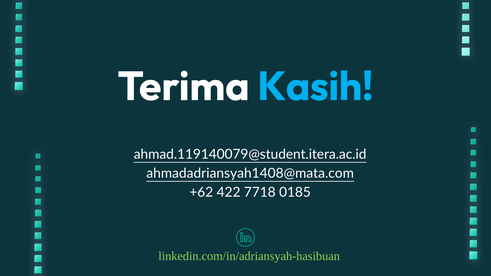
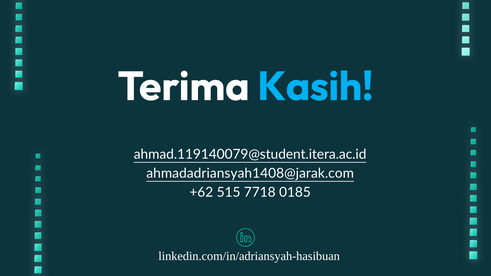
ahmadadriansyah1408@mata.com: ahmadadriansyah1408@mata.com -> ahmadadriansyah1408@jarak.com (250, 174)
422: 422 -> 515 (229, 192)
linkedin.com/in/adriansyah-hasibuan colour: light green -> white (249, 256)
